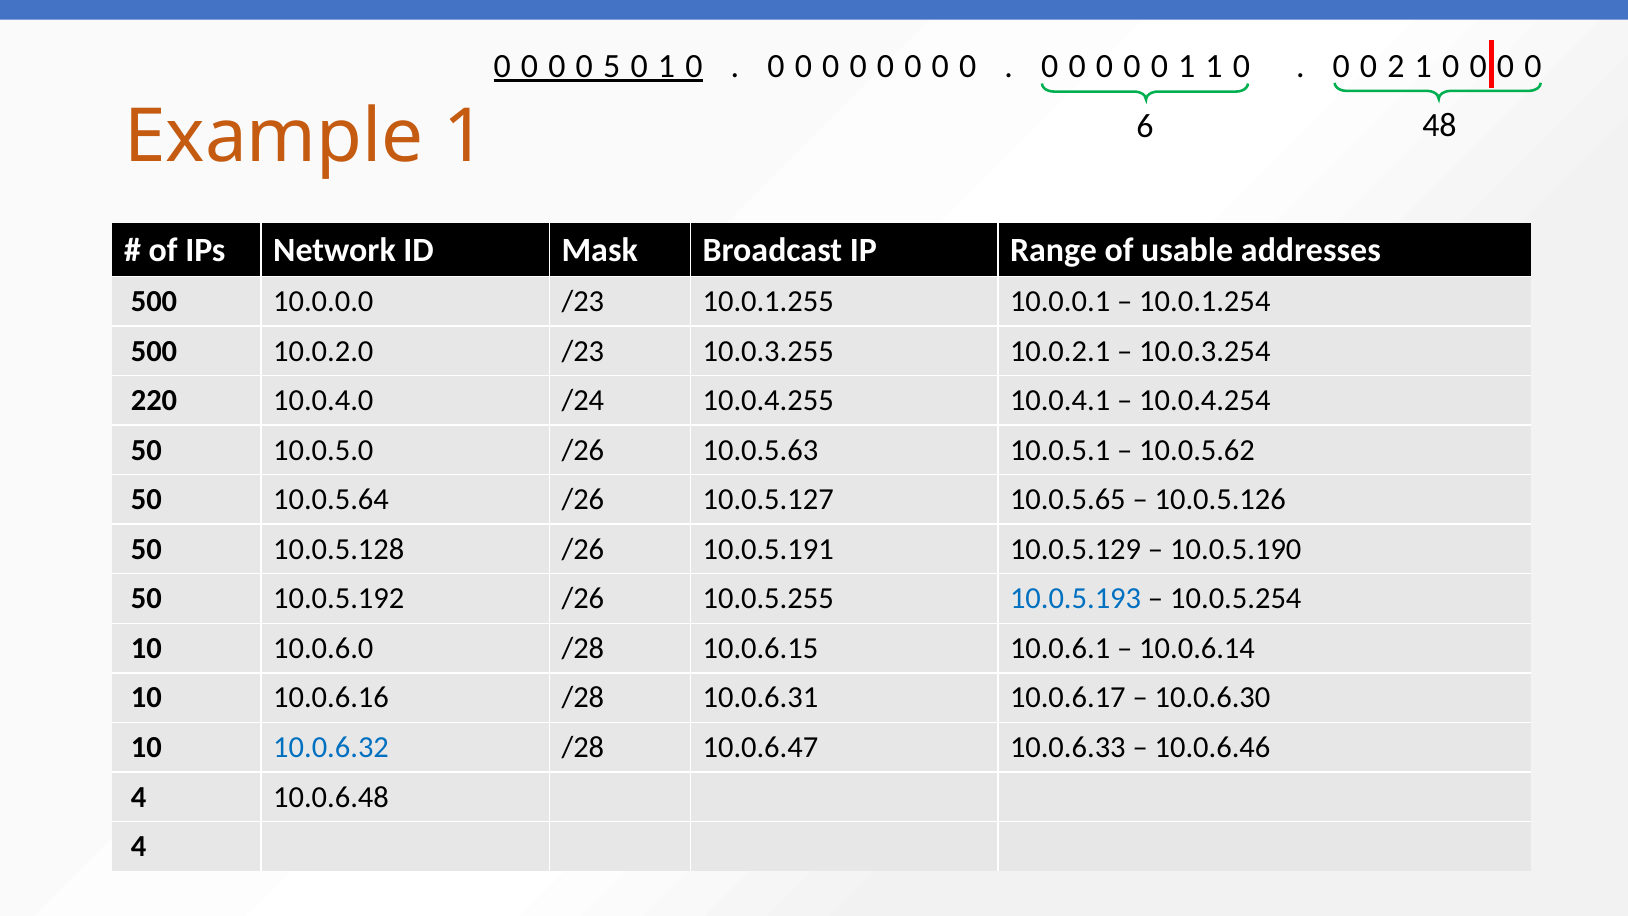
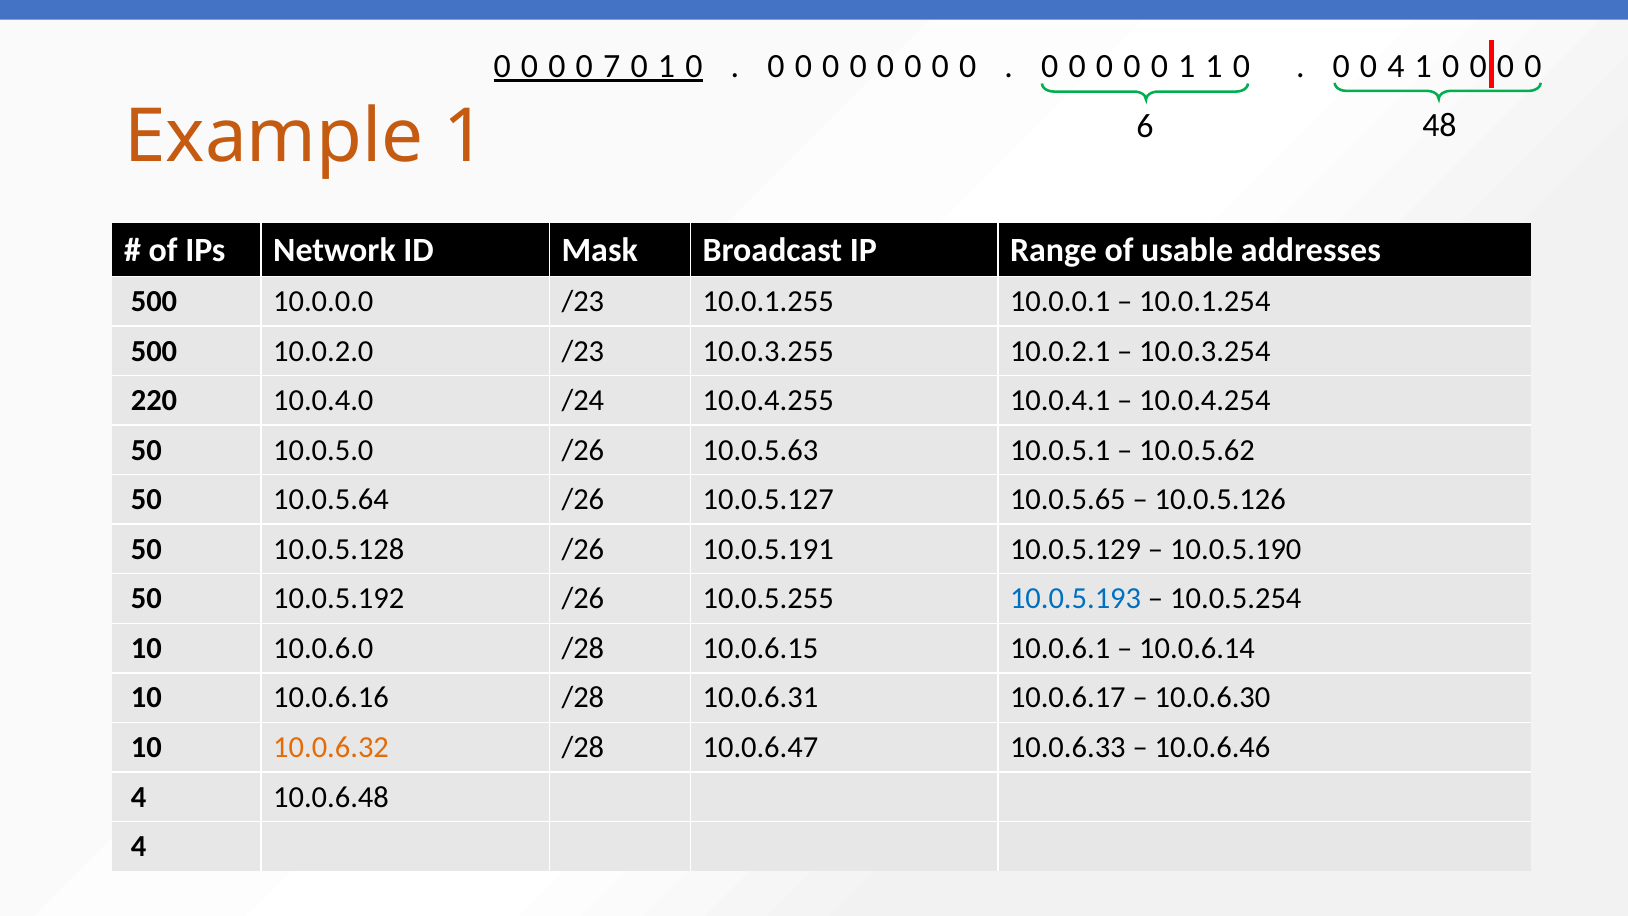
5: 5 -> 7 (612, 66)
2: 2 -> 4 (1396, 66)
10.0.6.32 colour: blue -> orange (331, 747)
